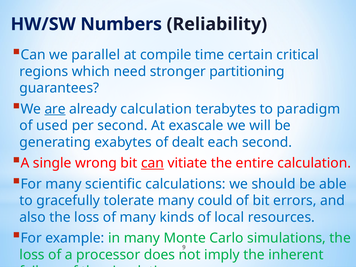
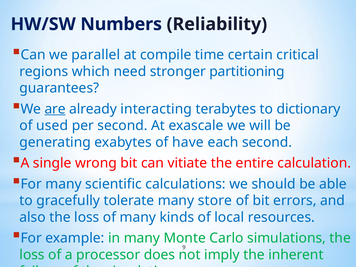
already calculation: calculation -> interacting (156, 109)
paradigm: paradigm -> dictionary (309, 109)
dealt: dealt -> have (188, 142)
can underline: present -> none (153, 163)
could: could -> store (215, 201)
